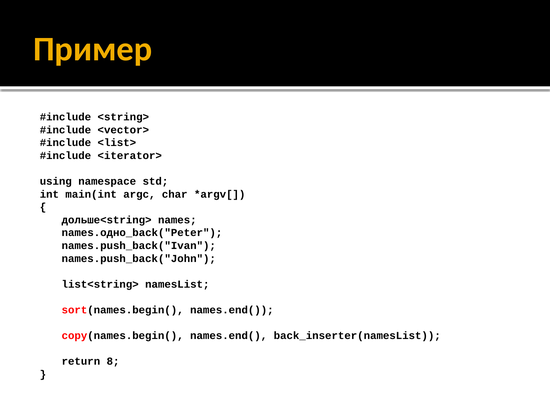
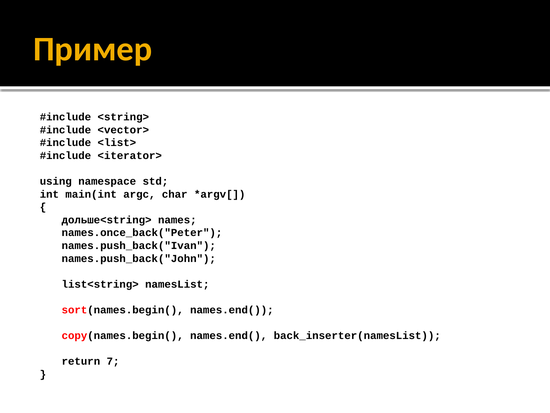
names.одно_back("Peter: names.одно_back("Peter -> names.once_back("Peter (142, 232)
8: 8 -> 7 (113, 361)
